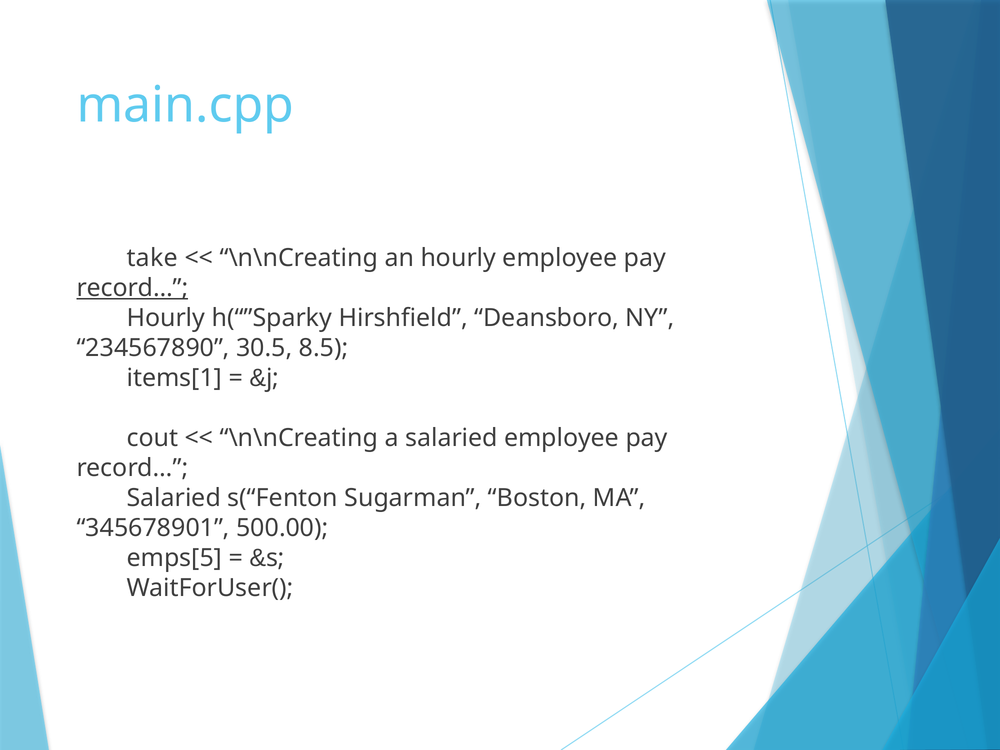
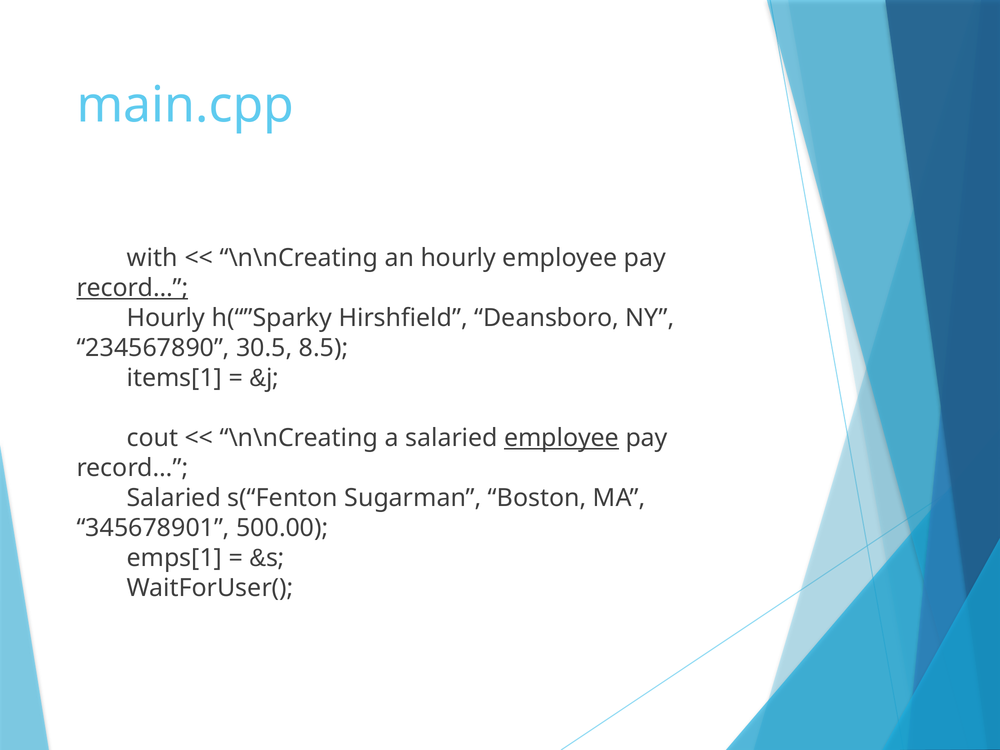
take: take -> with (152, 258)
employee underline: none -> present (562, 438)
emps[5: emps[5 -> emps[1 (174, 558)
